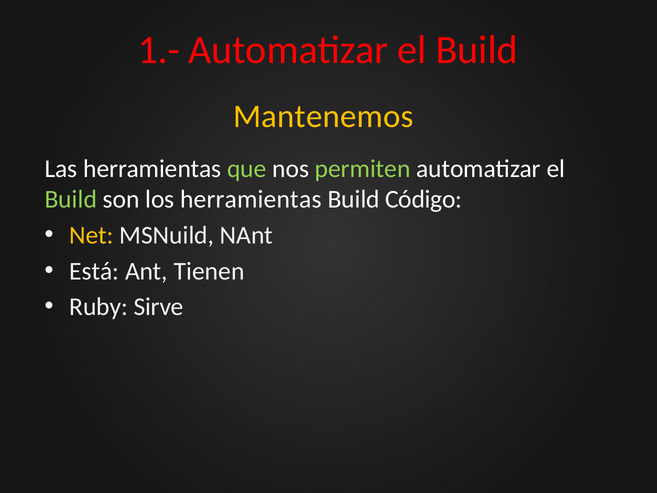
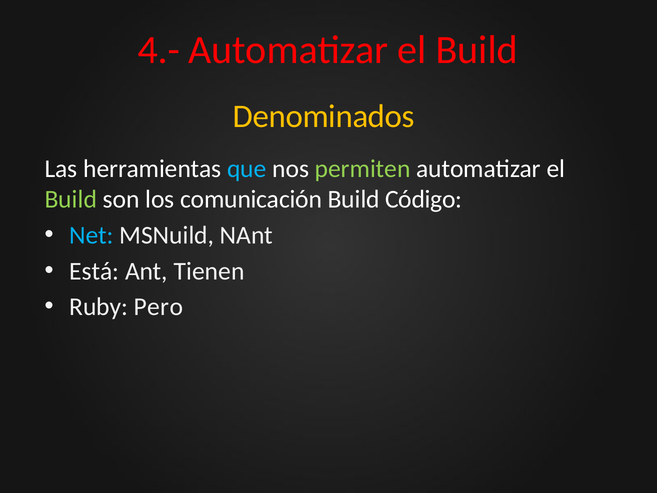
1.-: 1.- -> 4.- (159, 50)
Mantenemos: Mantenemos -> Denominados (324, 116)
que colour: light green -> light blue (247, 169)
los herramientas: herramientas -> comunicación (251, 199)
Net colour: yellow -> light blue (91, 235)
Sirve: Sirve -> Pero (158, 307)
